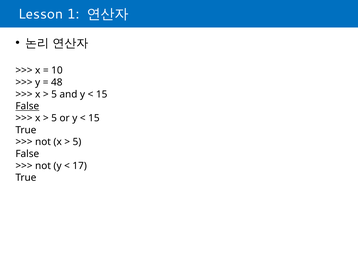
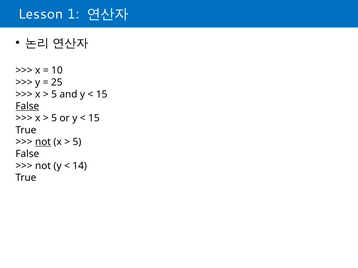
48: 48 -> 25 (57, 83)
not underline: none -> present (43, 142)
17: 17 -> 14 (80, 166)
